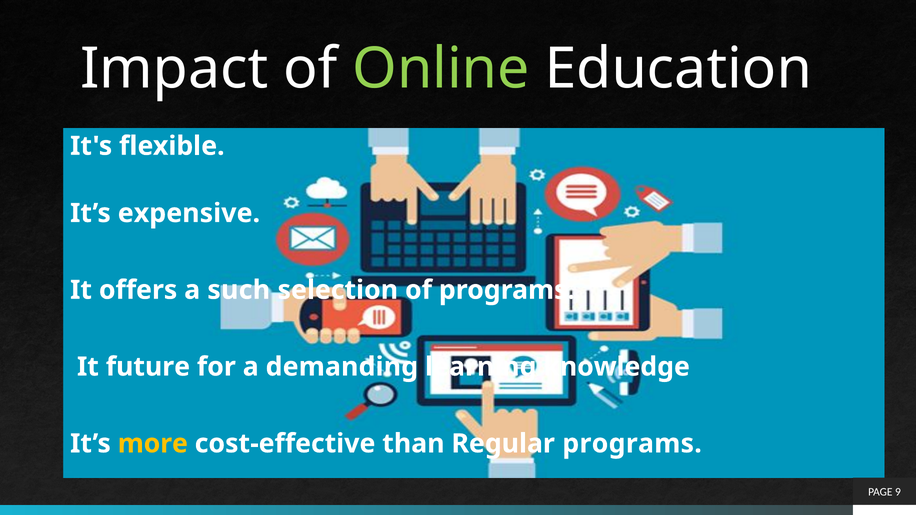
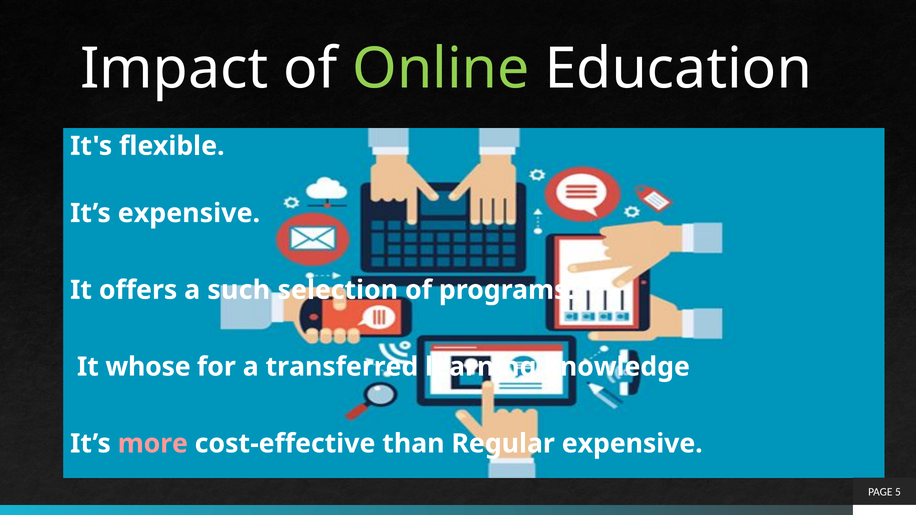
future: future -> whose (148, 367)
demanding: demanding -> transferred (342, 367)
more colour: yellow -> pink (153, 444)
Regular programs: programs -> expensive (632, 444)
9: 9 -> 5 (898, 492)
